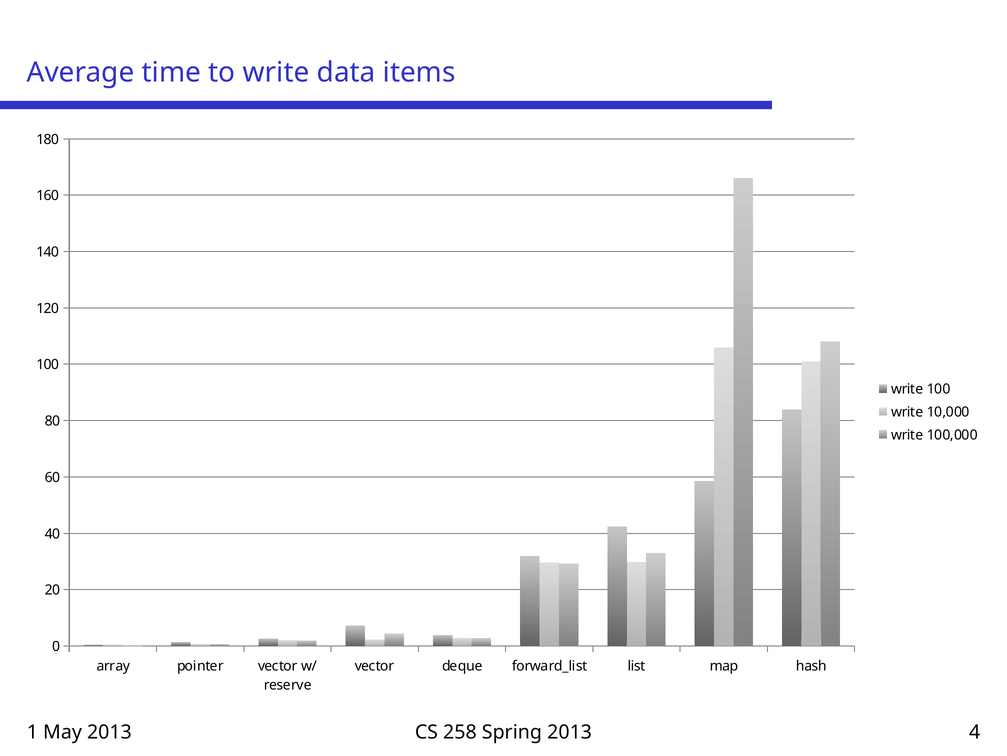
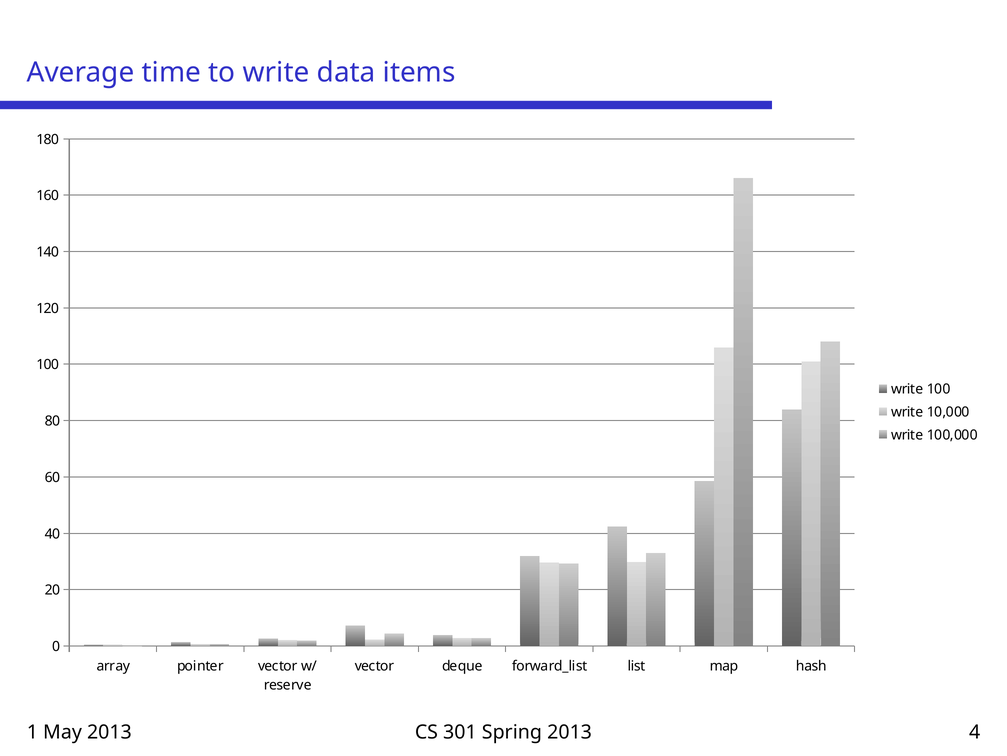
258: 258 -> 301 (460, 731)
